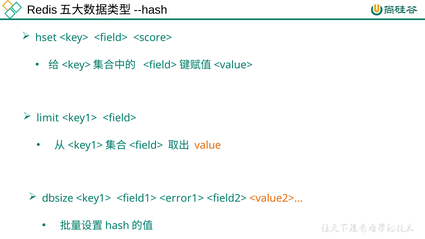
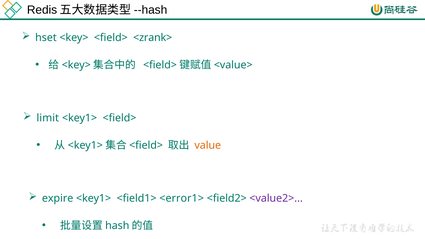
<score>: <score> -> <zrank> (153, 38)
dbsize: dbsize -> expire (58, 198)
<value2> colour: orange -> purple (276, 198)
